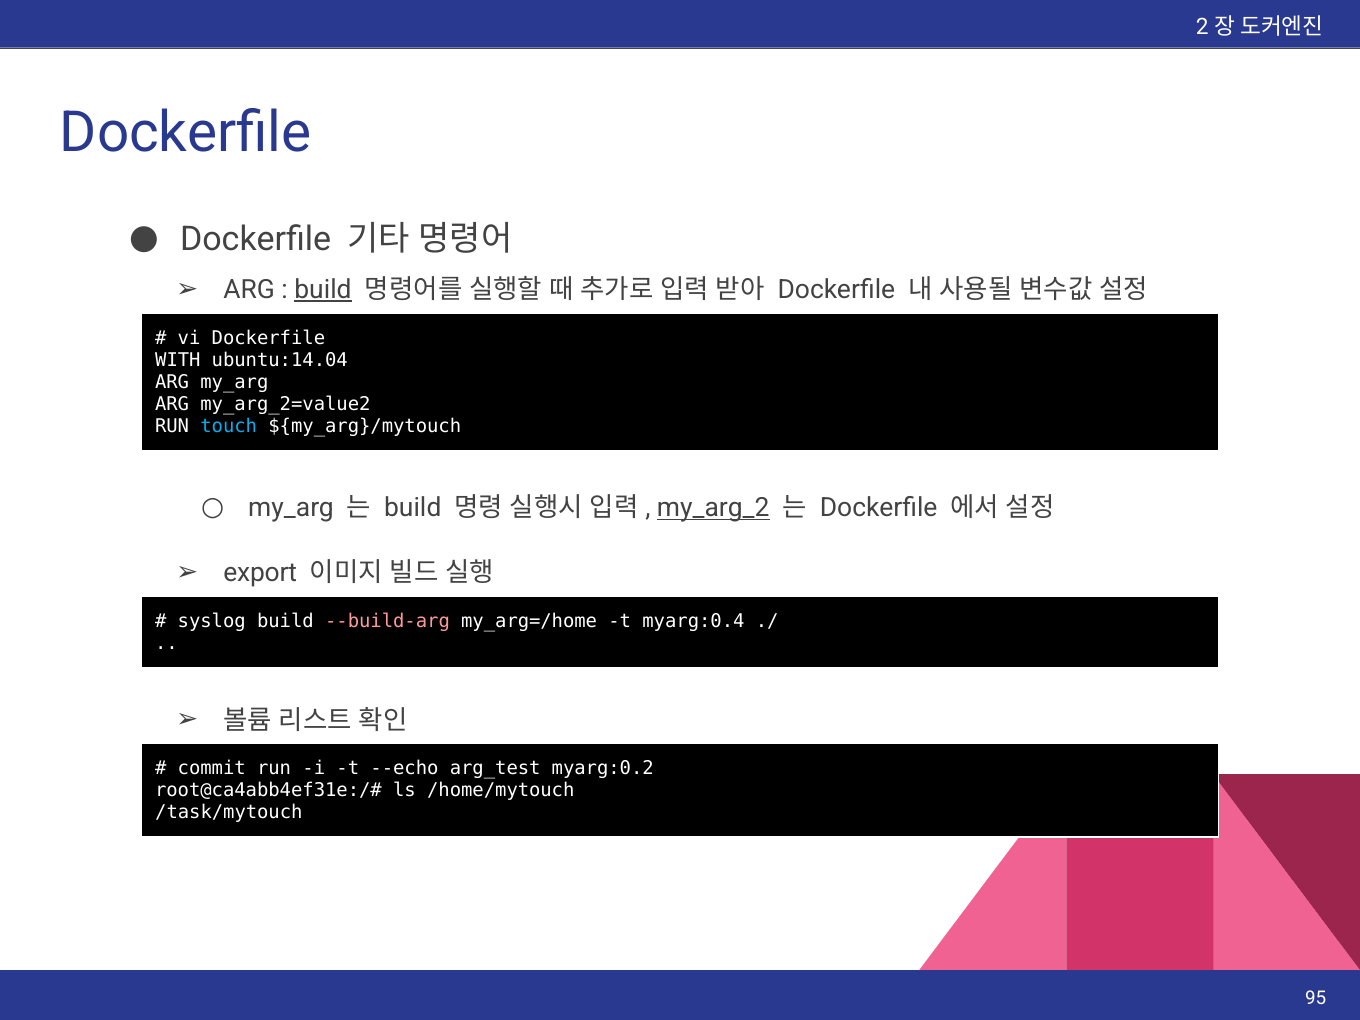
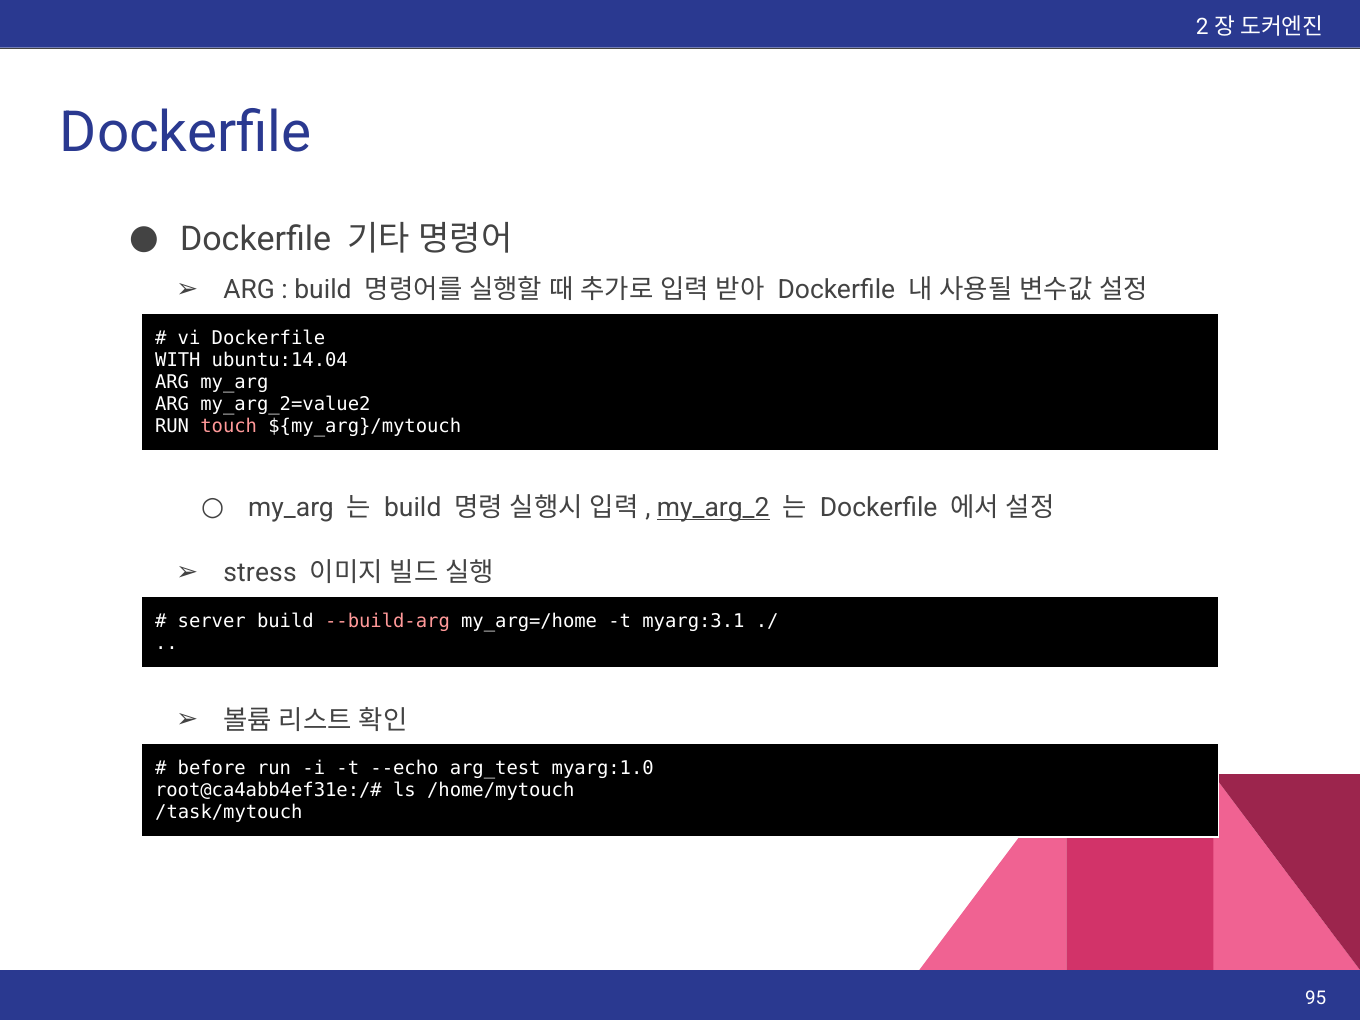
build underline: present -> none (323, 290)
touch colour: light blue -> pink (229, 426)
export: export -> stress (260, 573)
syslog: syslog -> server (212, 621)
myarg:0.4: myarg:0.4 -> myarg:3.1 (693, 621)
commit: commit -> before (212, 769)
myarg:0.2: myarg:0.2 -> myarg:1.0 (603, 769)
